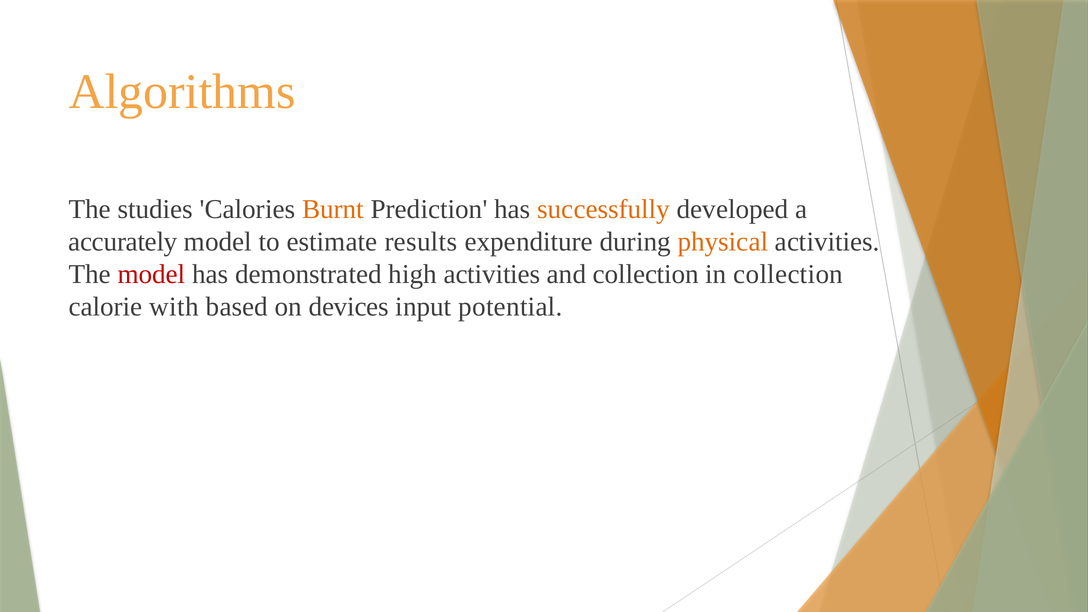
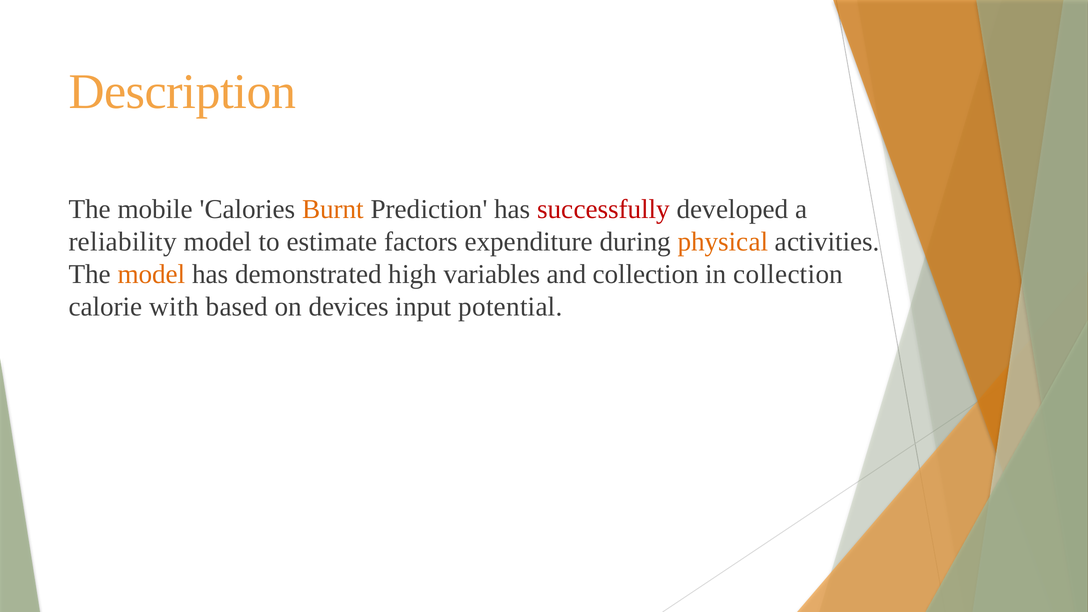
Algorithms: Algorithms -> Description (182, 92)
studies: studies -> mobile (155, 209)
successfully colour: orange -> red (604, 209)
accurately: accurately -> reliability (123, 242)
results: results -> factors (421, 242)
model colour: red -> orange (152, 274)
high activities: activities -> variables (492, 274)
